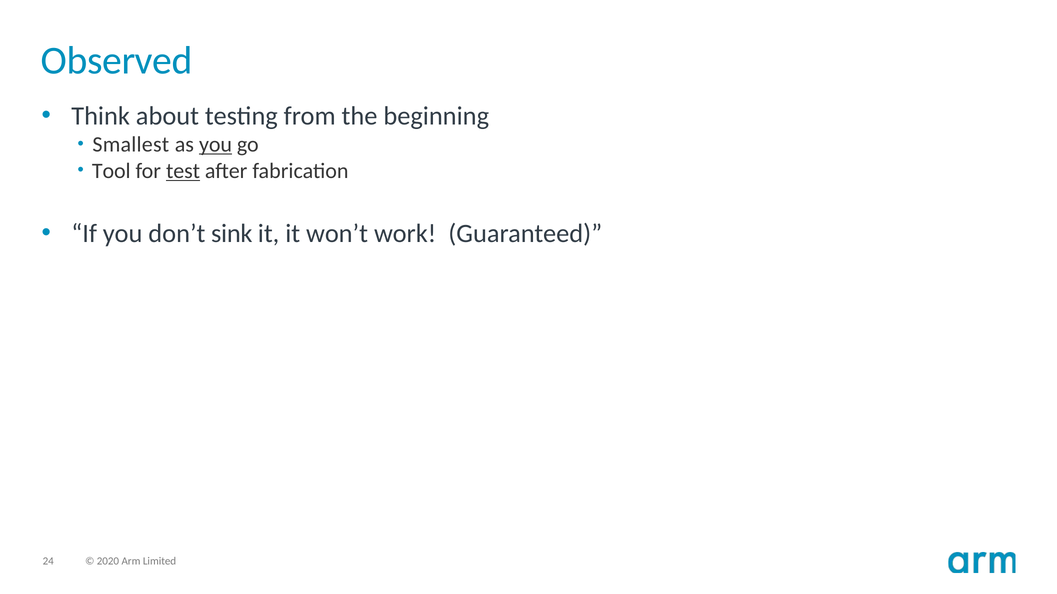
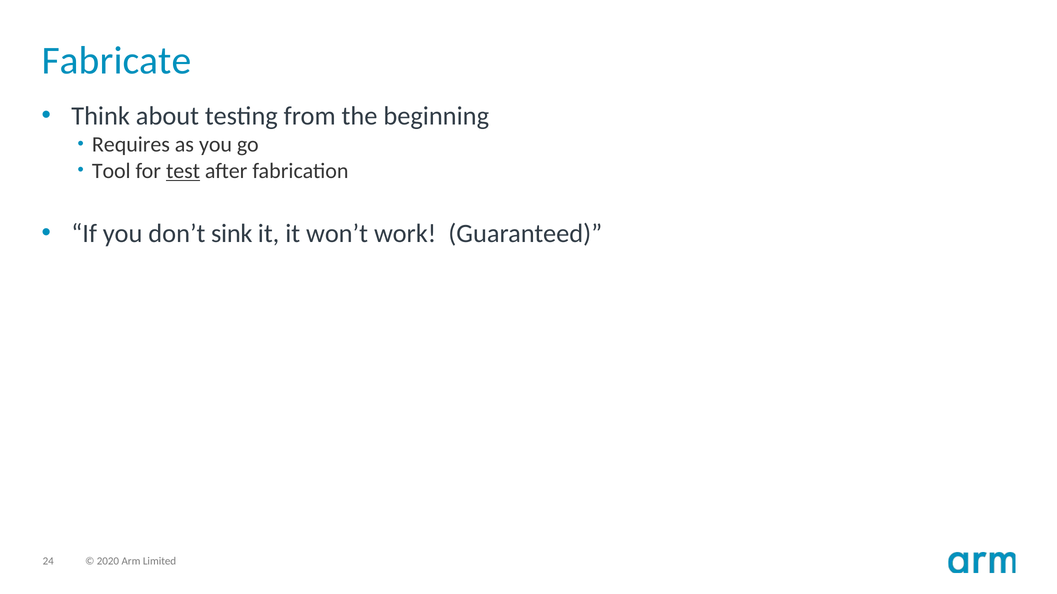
Observed: Observed -> Fabricate (116, 61)
Smallest: Smallest -> Requires (131, 145)
you underline: present -> none (215, 145)
